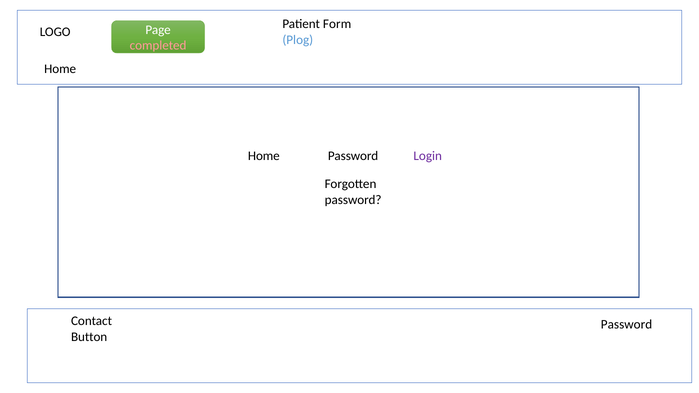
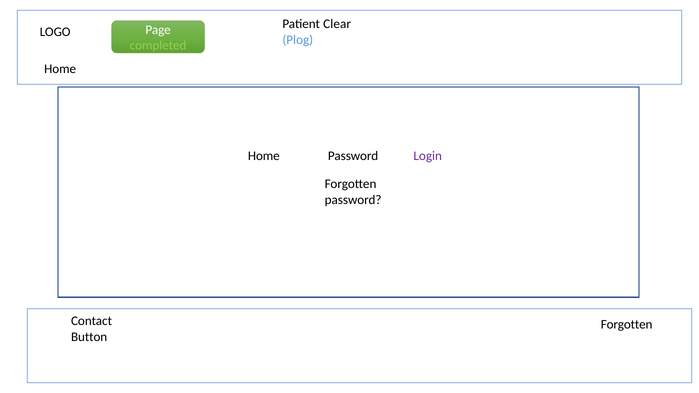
Form: Form -> Clear (337, 24)
completed colour: pink -> light green (158, 46)
Password: Password -> Forgotten (627, 325)
